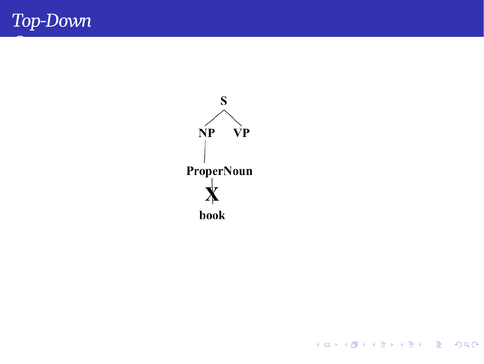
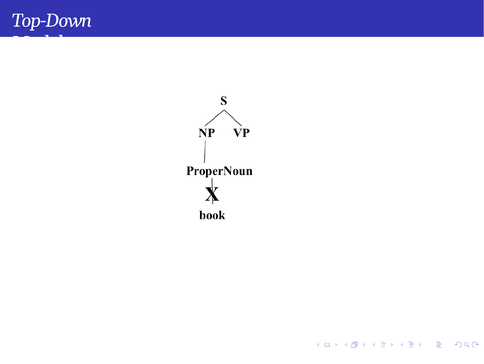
Corpus: Corpus -> Models (41, 43)
